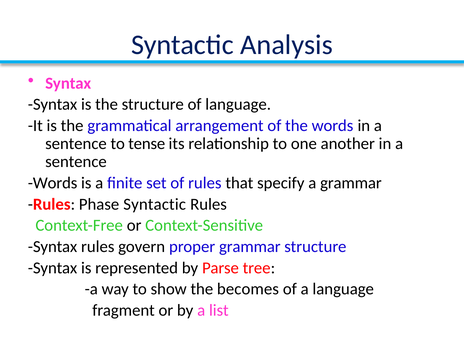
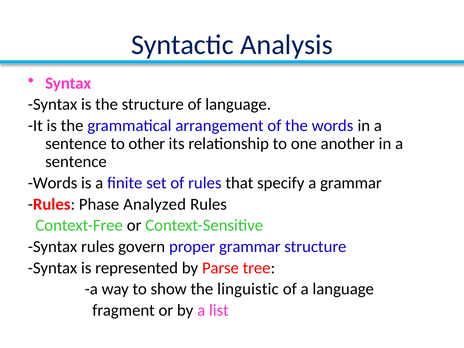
tense: tense -> other (147, 144)
Phase Syntactic: Syntactic -> Analyzed (155, 204)
becomes: becomes -> linguistic (248, 289)
